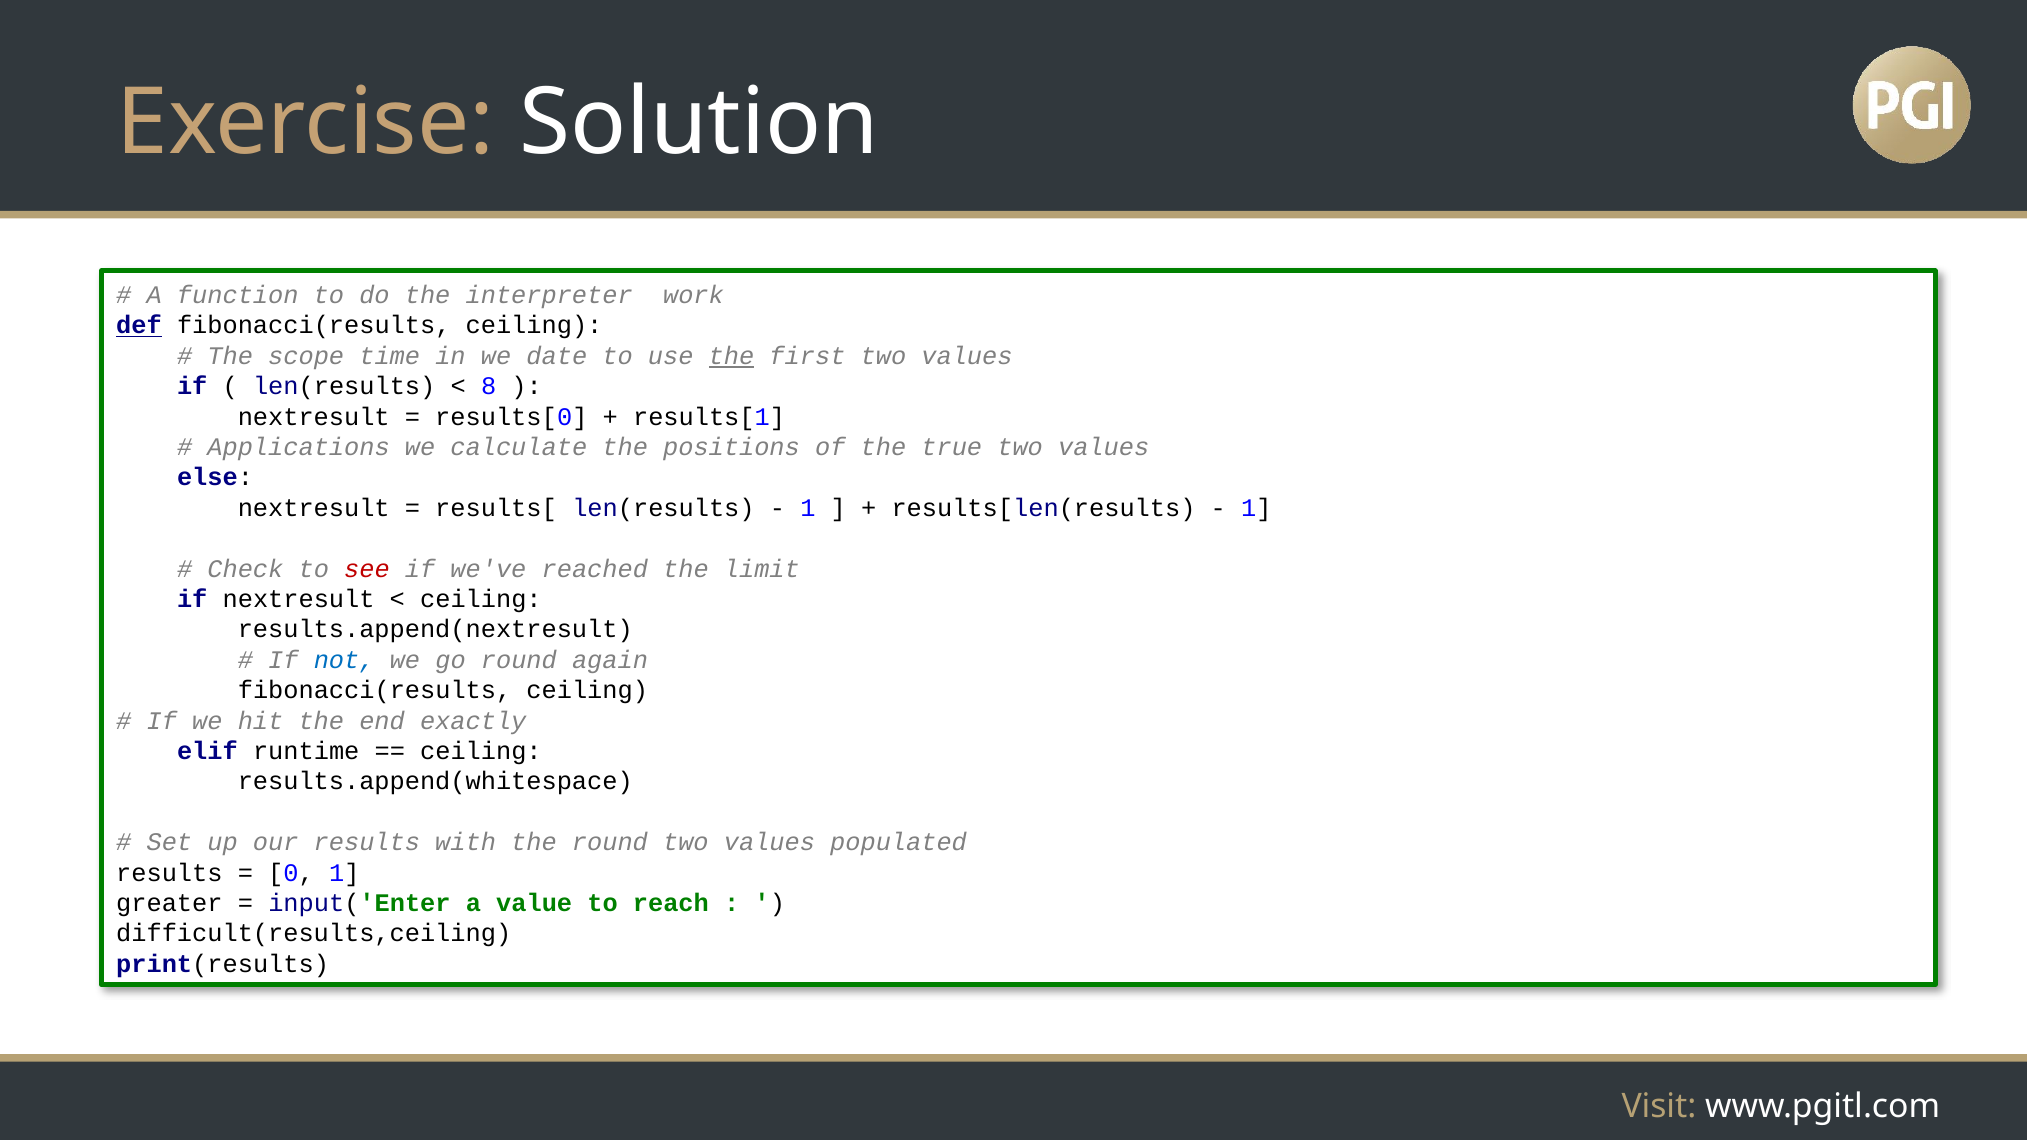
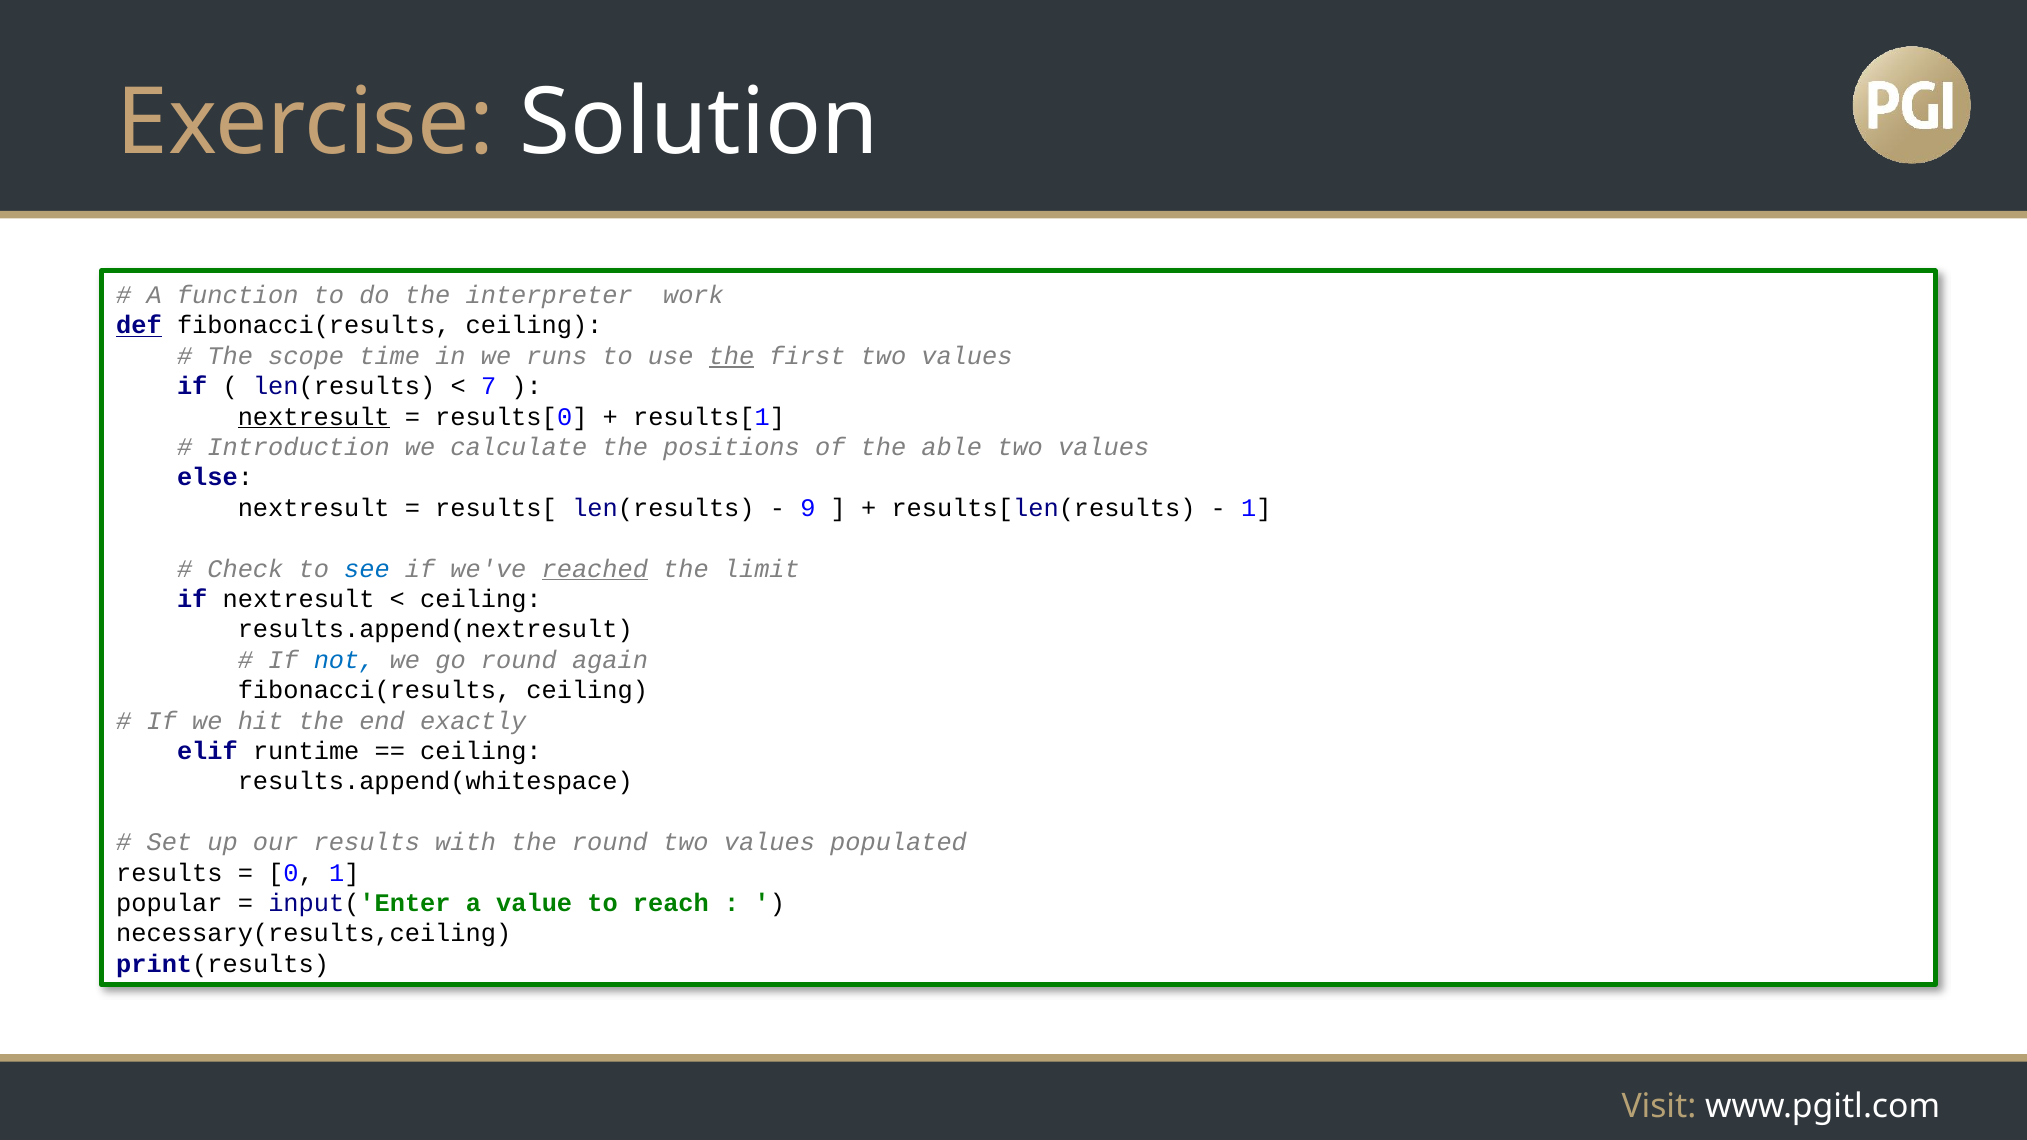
date: date -> runs (557, 356)
8: 8 -> 7 (489, 386)
nextresult underline: none -> present (314, 417)
Applications: Applications -> Introduction (299, 447)
true: true -> able (952, 447)
1: 1 -> 9 (808, 508)
see colour: red -> blue (367, 569)
reached underline: none -> present (595, 569)
greater: greater -> popular (169, 903)
difficult(results,ceiling: difficult(results,ceiling -> necessary(results,ceiling (314, 934)
